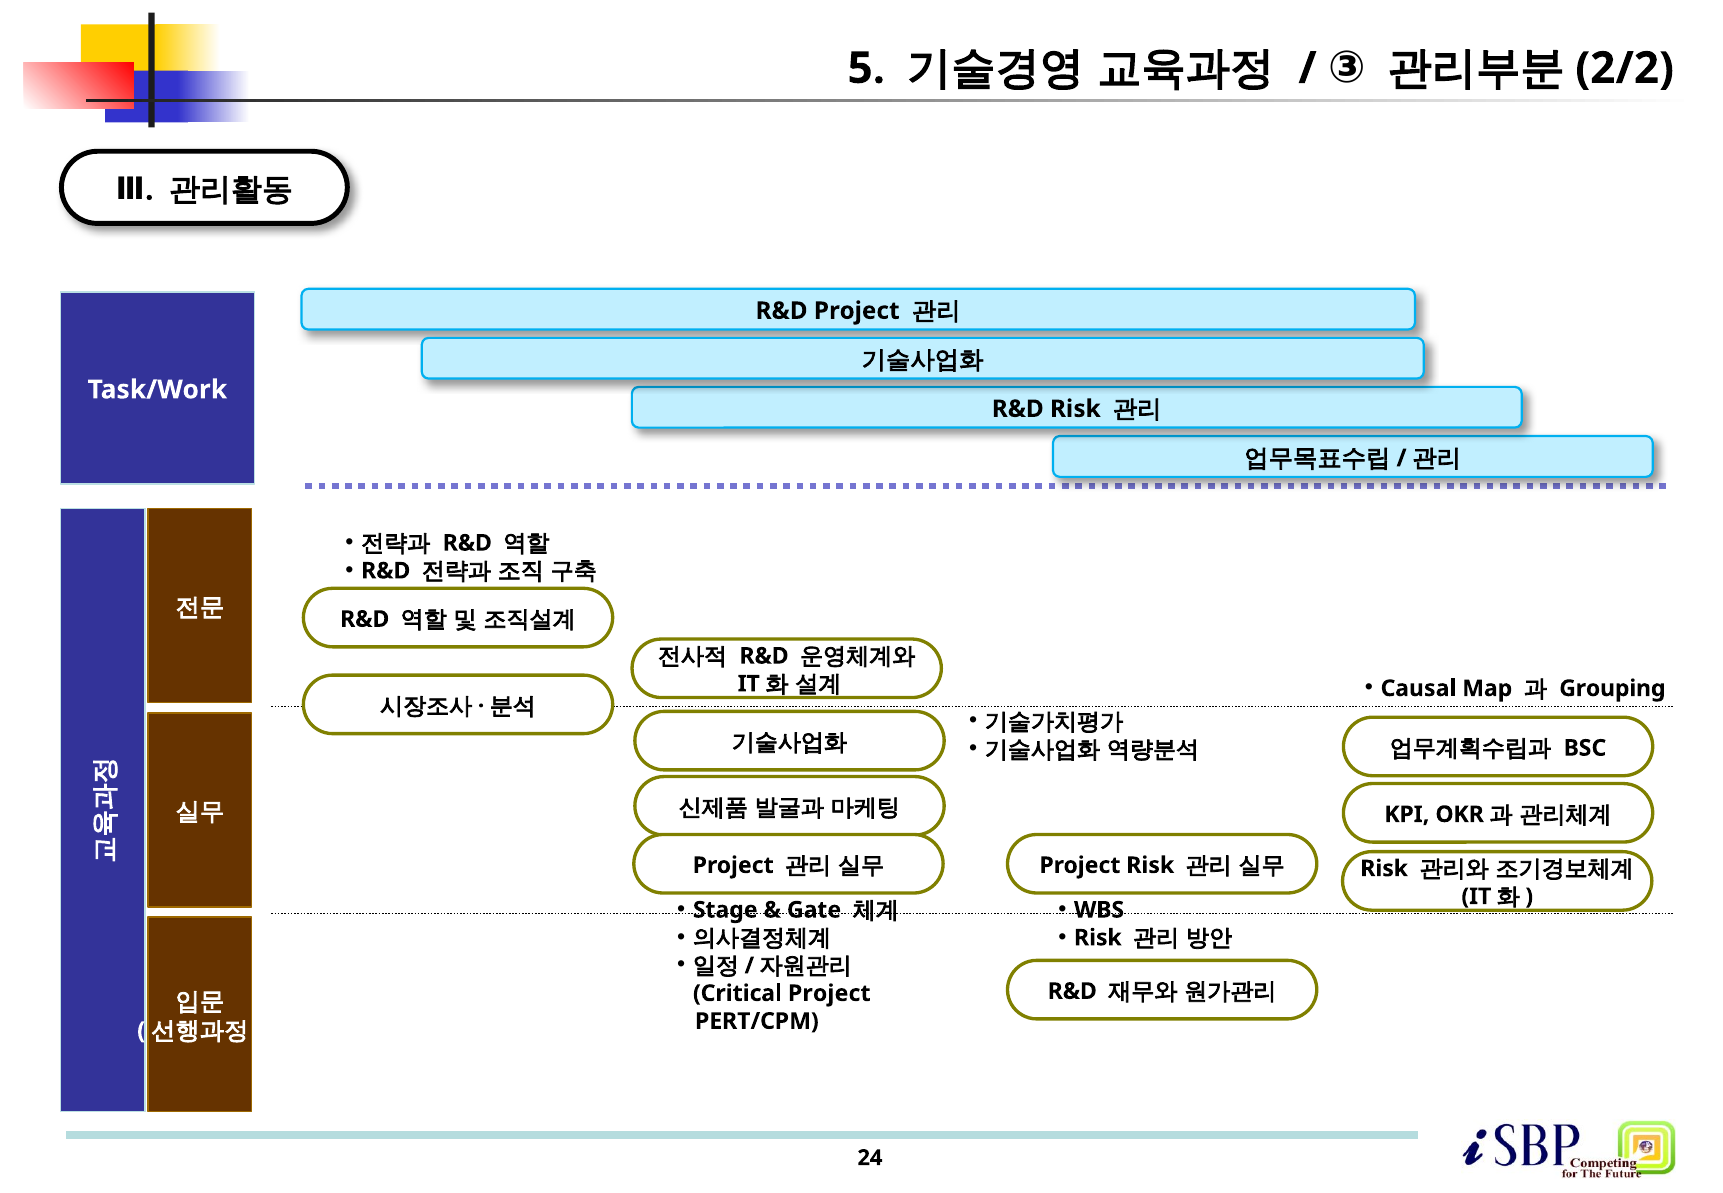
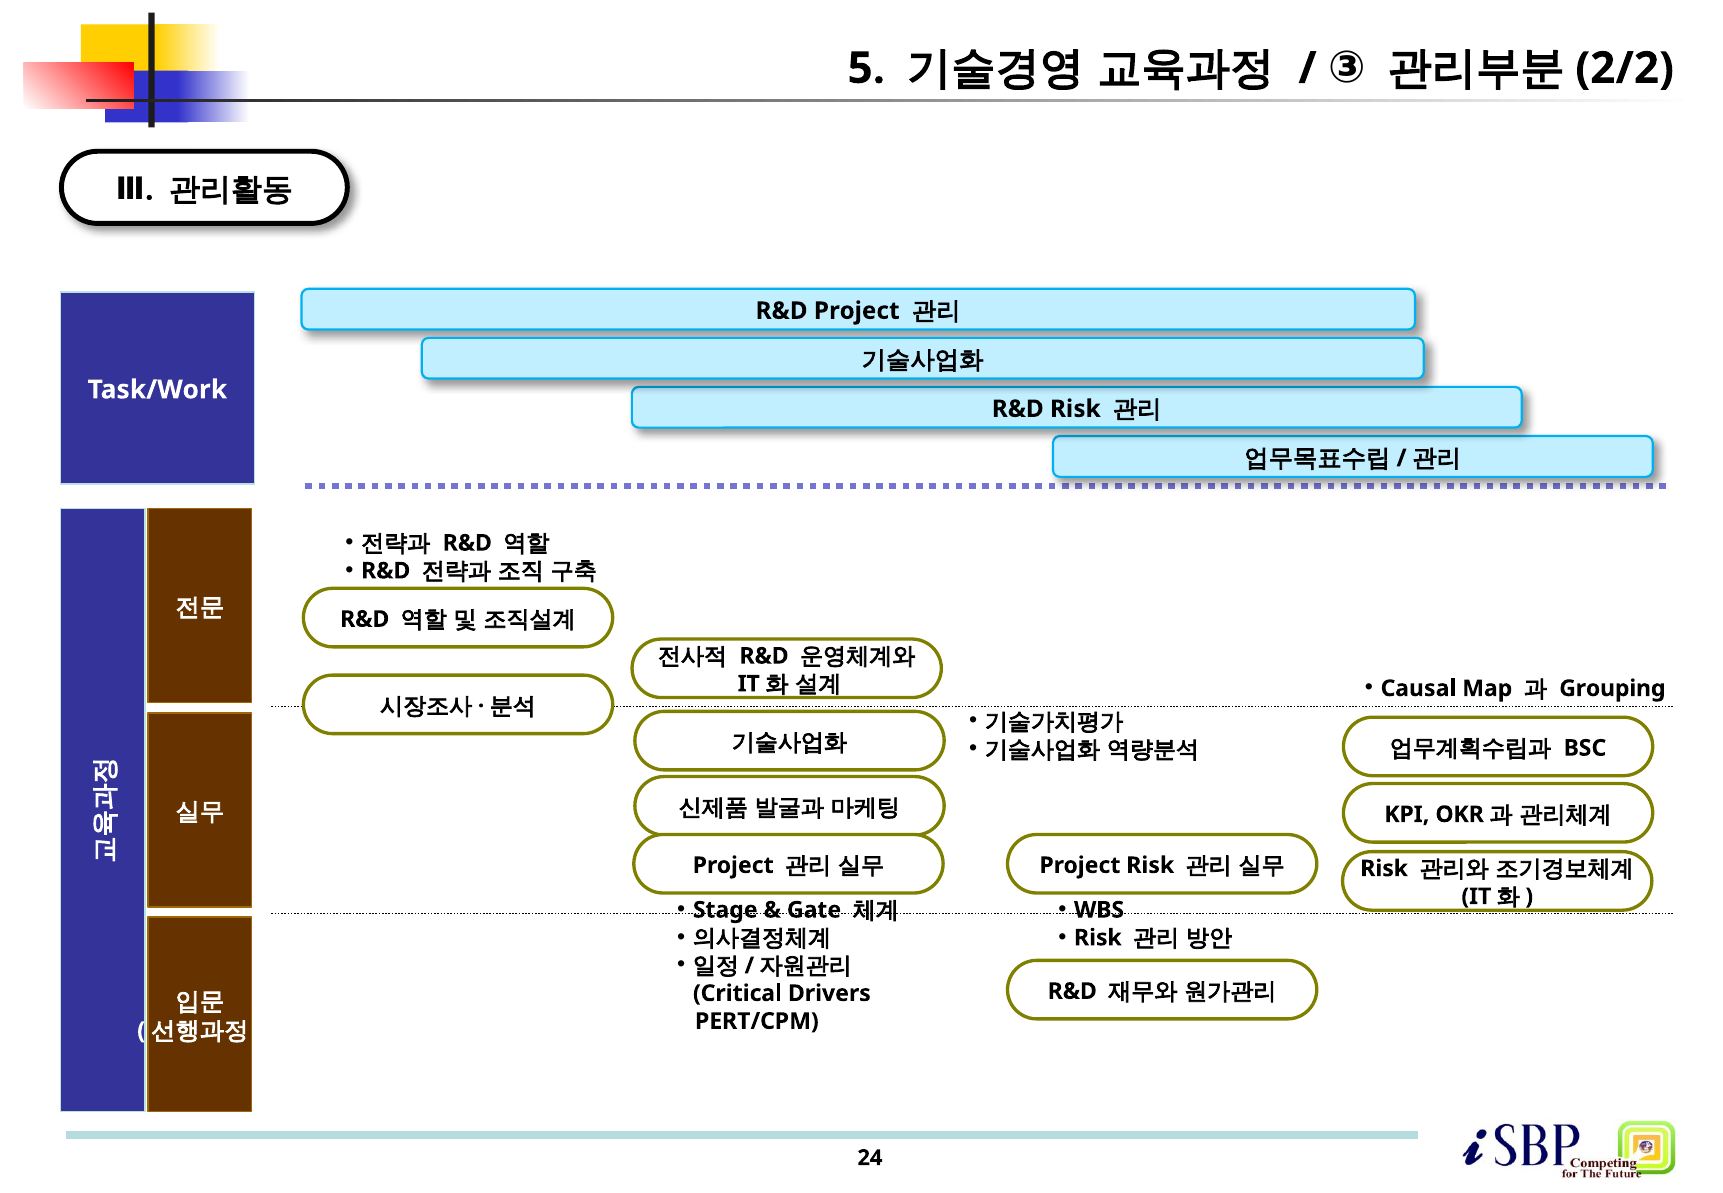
Critical Project: Project -> Drivers (829, 993)
